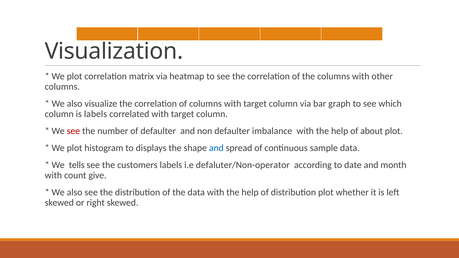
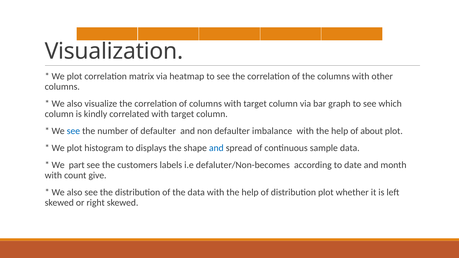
is labels: labels -> kindly (96, 114)
see colour: red -> blue (73, 131)
tells: tells -> part (77, 165)
defaluter/Non-operator: defaluter/Non-operator -> defaluter/Non-becomes (243, 165)
